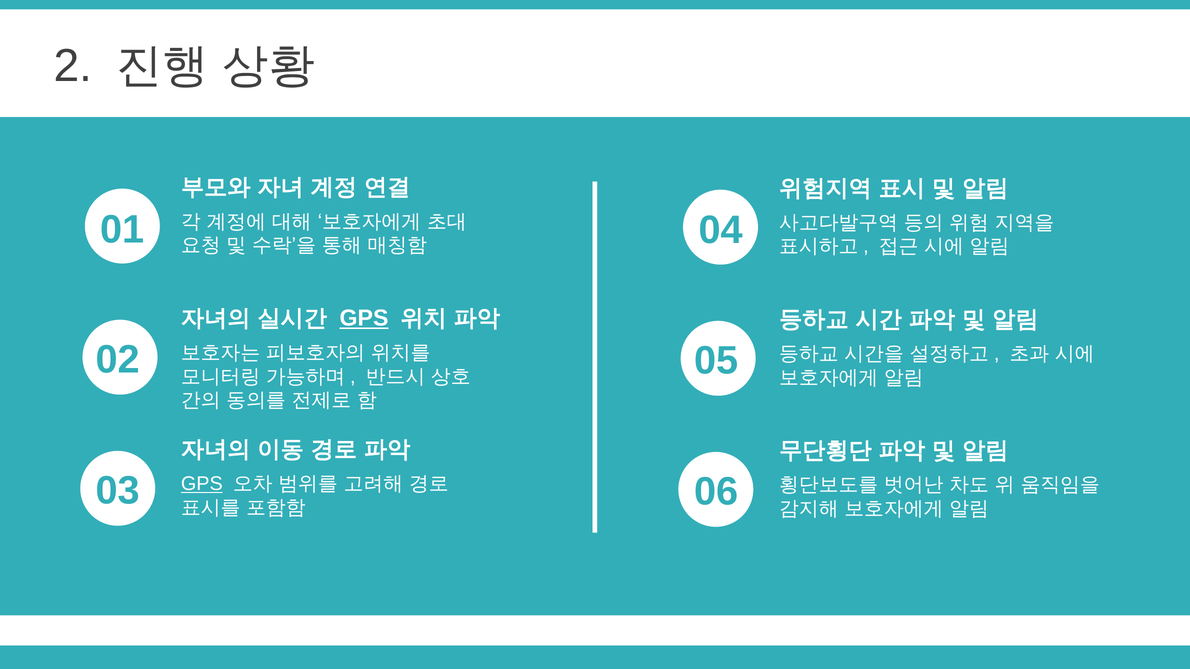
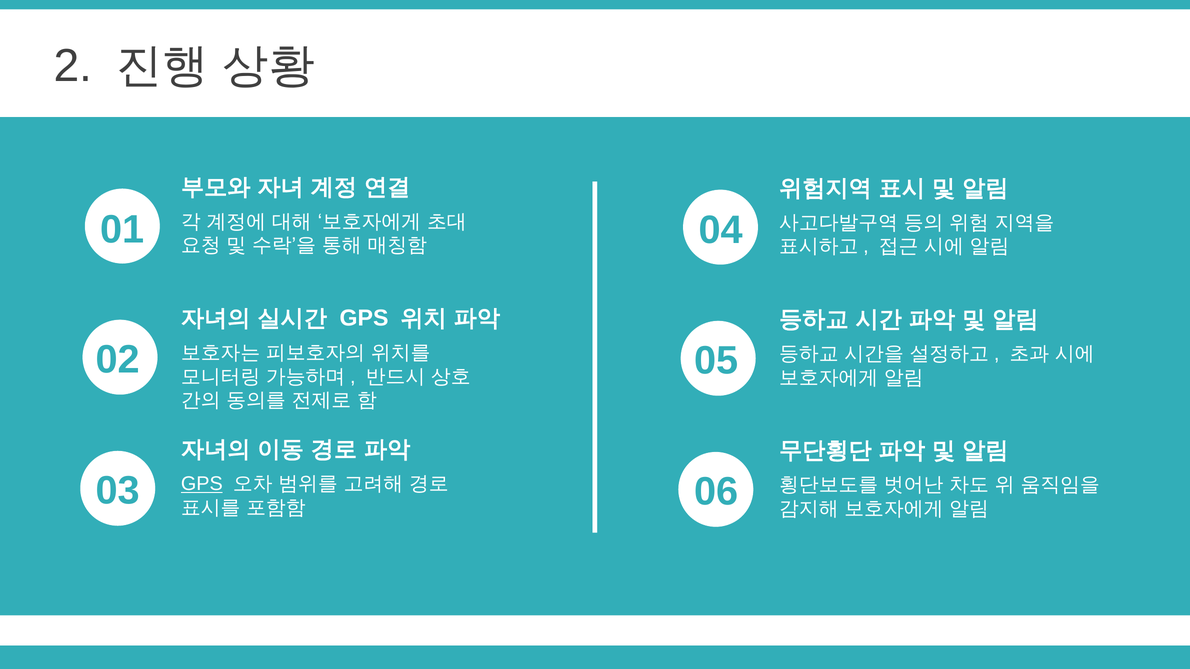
GPS underline: present -> none (364, 318)
